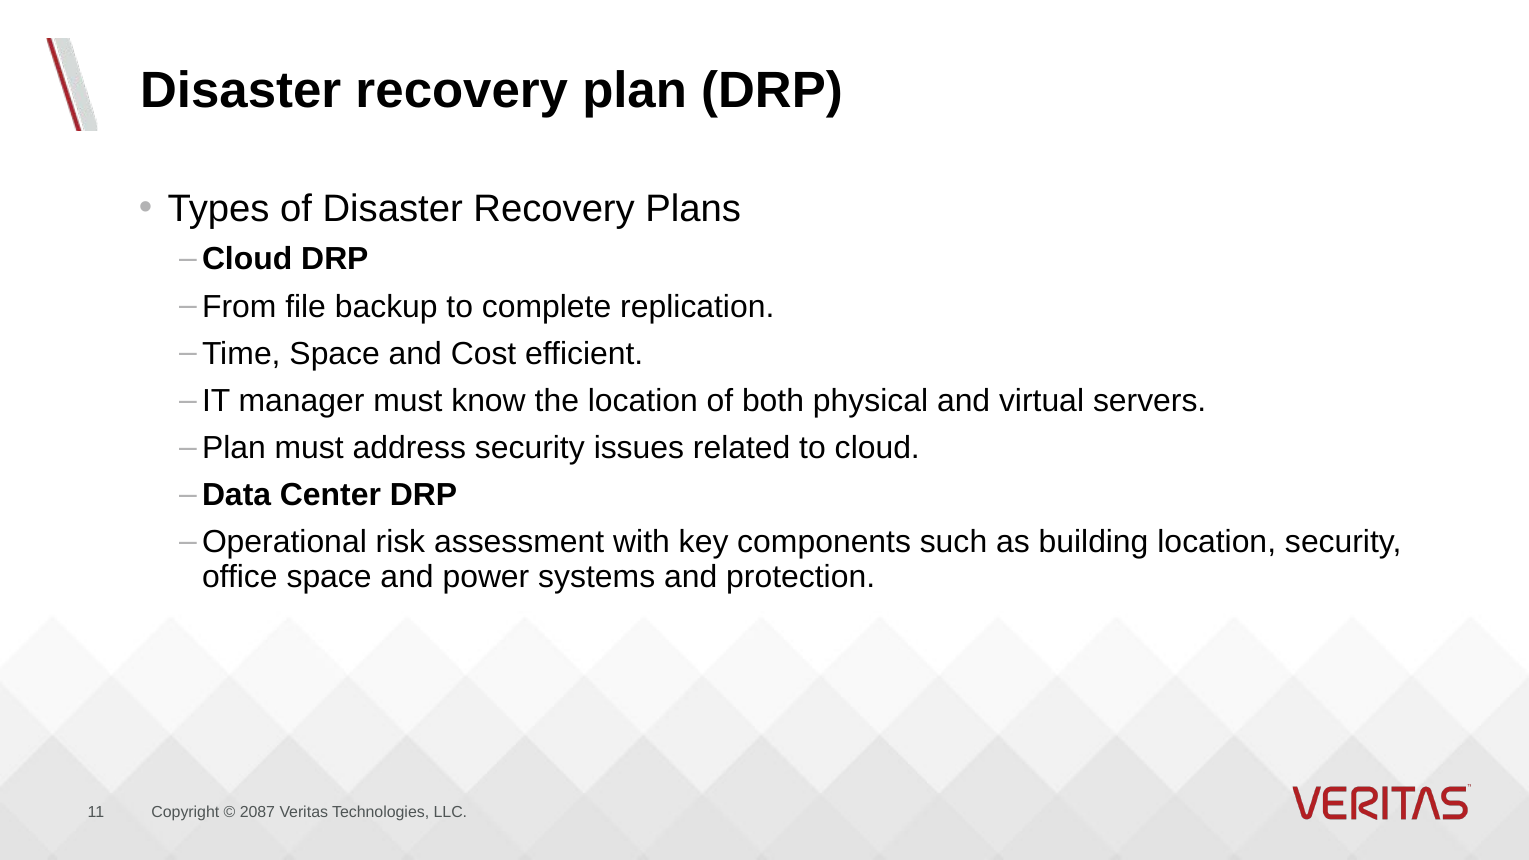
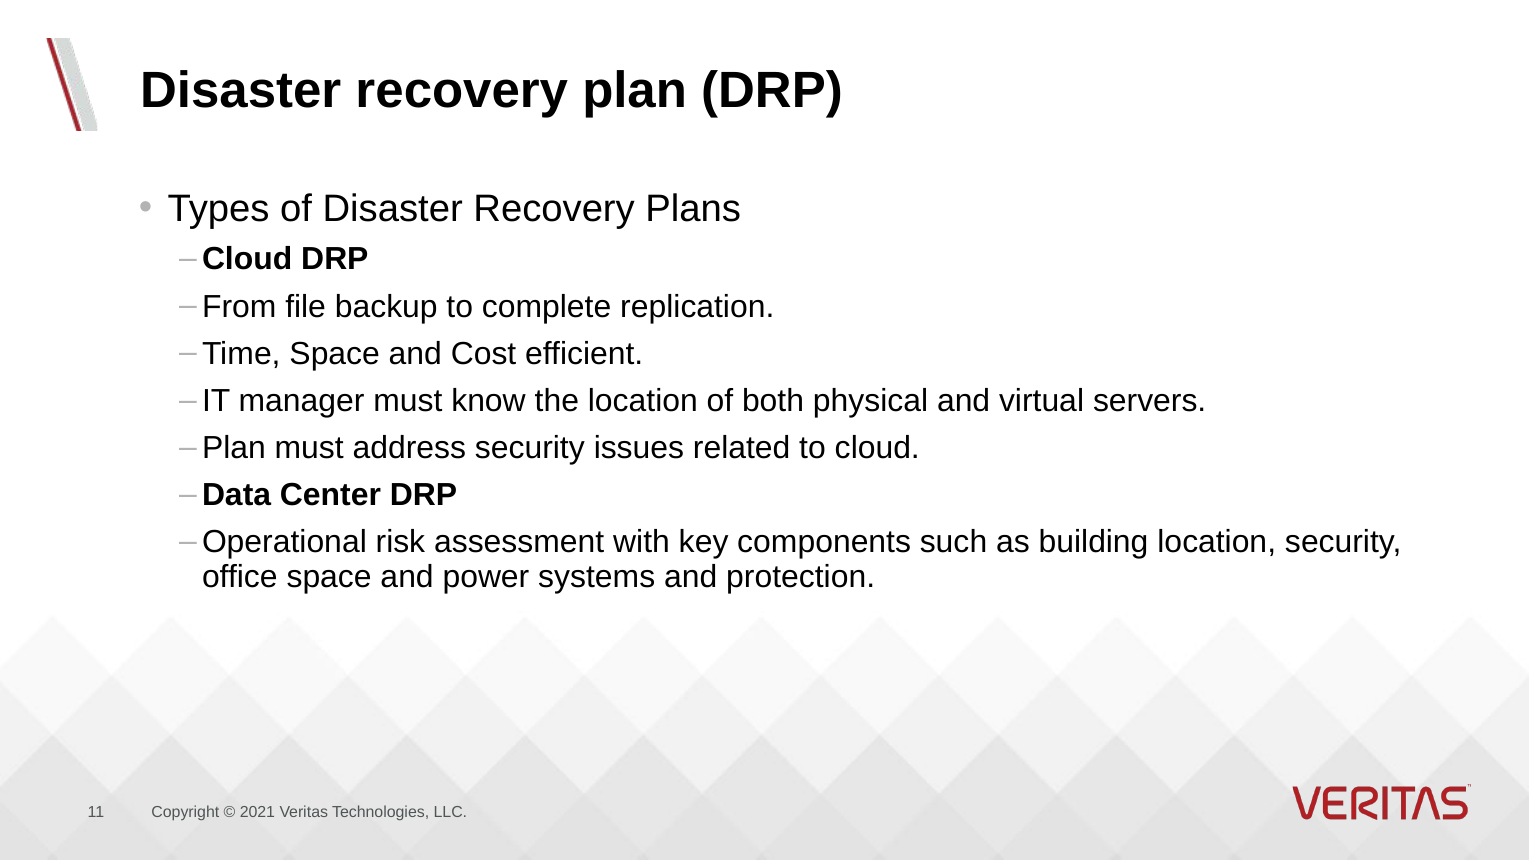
2087: 2087 -> 2021 (257, 813)
